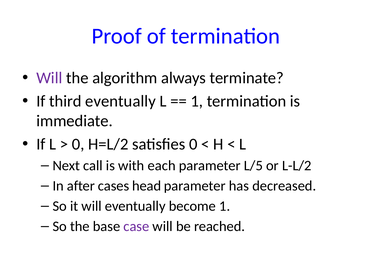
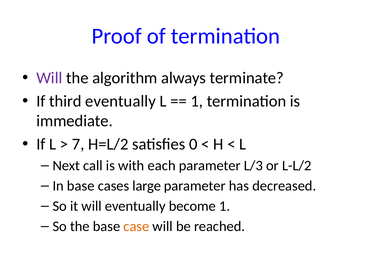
0: 0 -> 7 (78, 144)
L/5: L/5 -> L/3 (253, 166)
In after: after -> base (81, 186)
head: head -> large (147, 186)
case colour: purple -> orange (136, 226)
